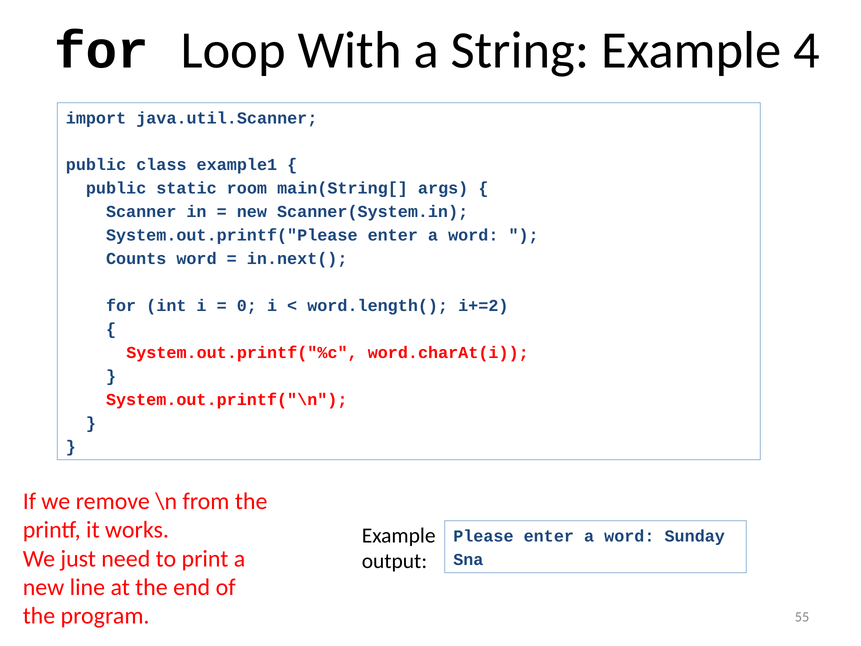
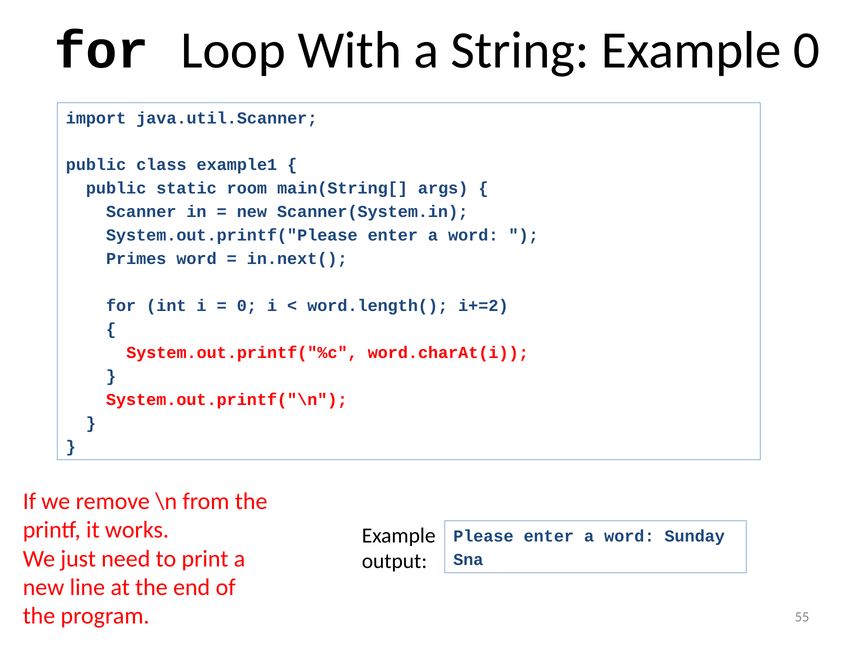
Example 4: 4 -> 0 (807, 50)
Counts: Counts -> Primes (136, 259)
